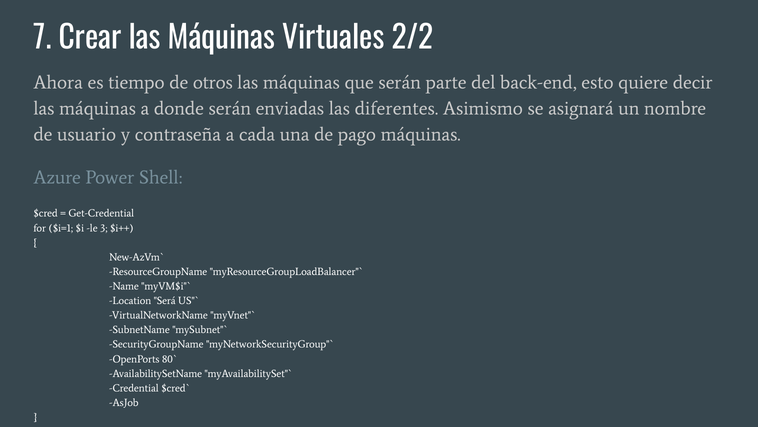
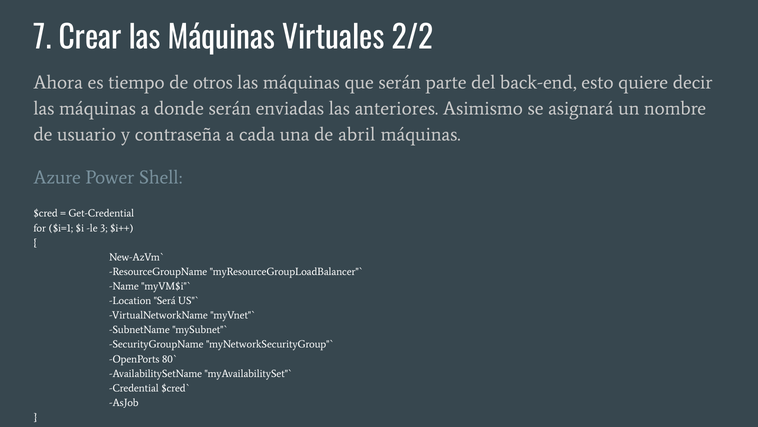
diferentes: diferentes -> anteriores (396, 108)
pago: pago -> abril (357, 134)
